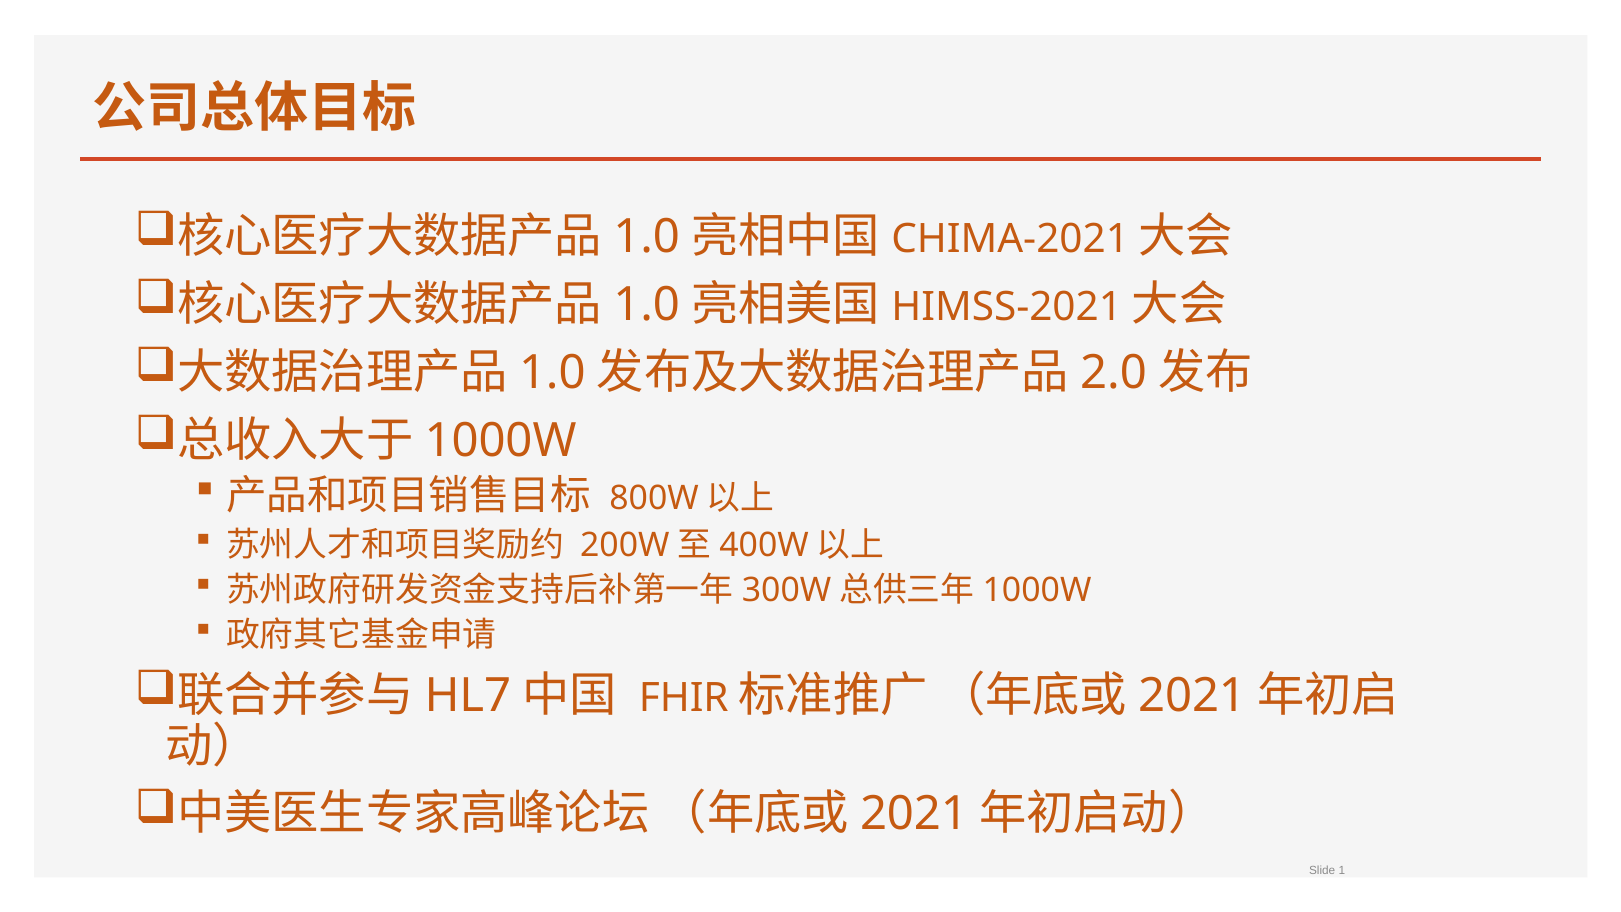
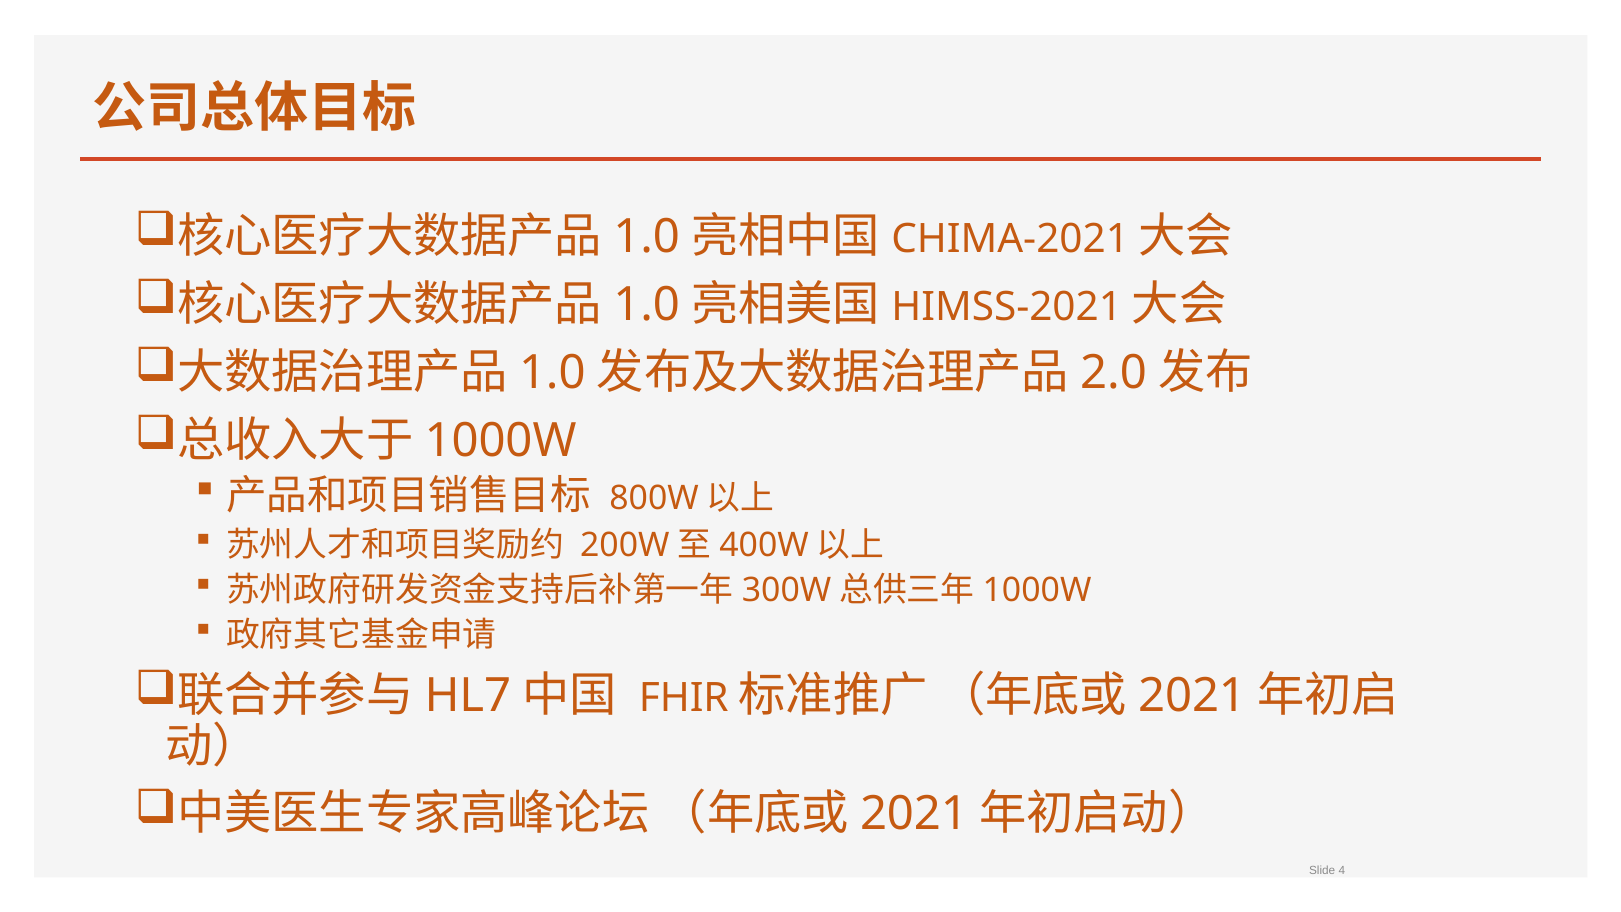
1: 1 -> 4 (1342, 870)
